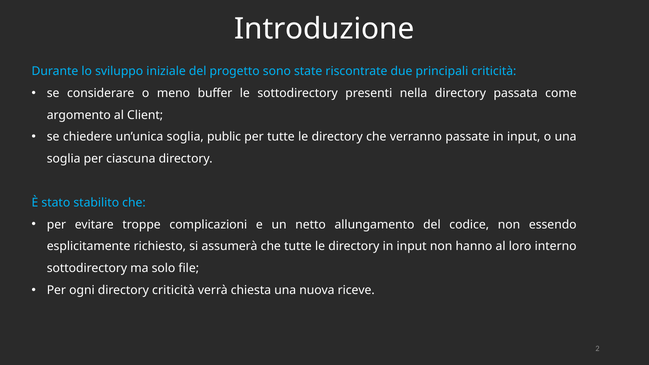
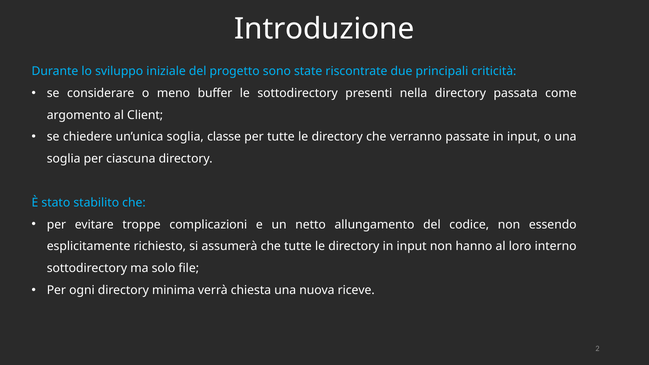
public: public -> classe (224, 137)
directory criticità: criticità -> minima (173, 290)
